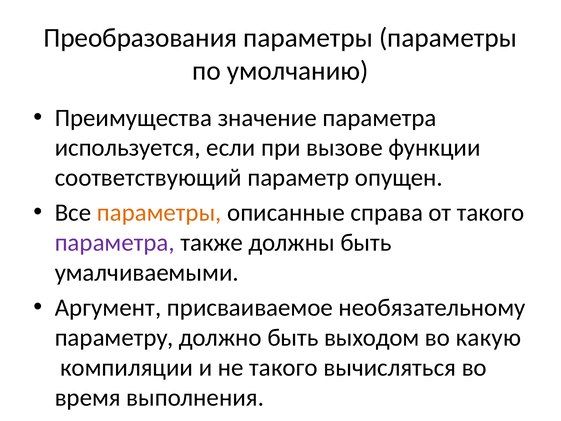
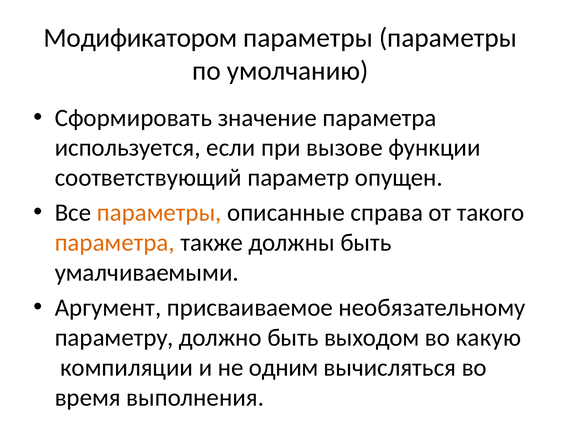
Преобразования: Преобразования -> Модификатором (140, 38)
Преимущества: Преимущества -> Сформировать (133, 118)
параметра colour: purple -> orange (115, 242)
не такого: такого -> одним (284, 367)
